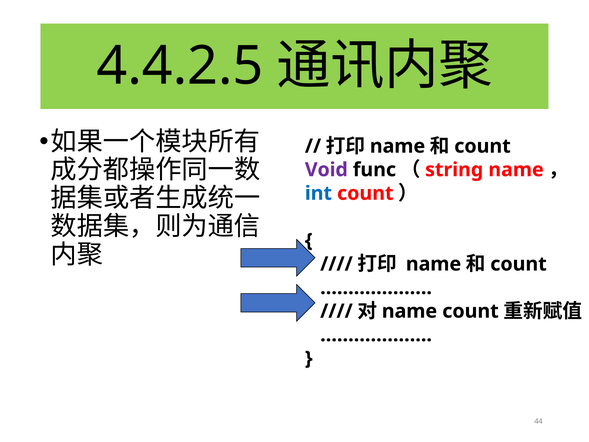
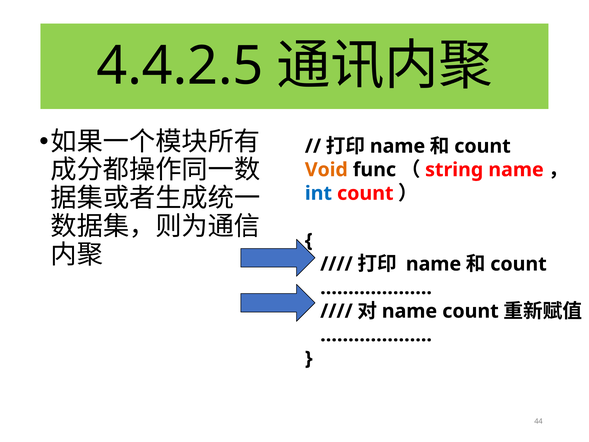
Void colour: purple -> orange (326, 170)
